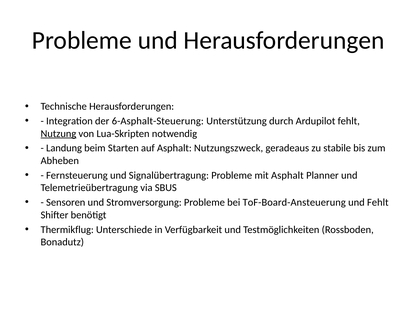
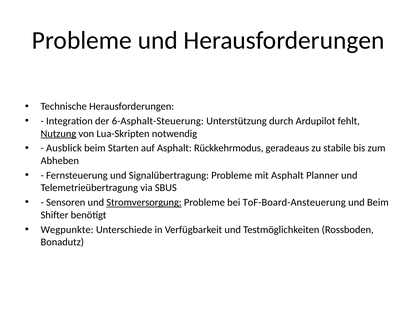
Landung: Landung -> Ausblick (64, 148)
Nutzungszweck: Nutzungszweck -> Rückkehrmodus (229, 148)
Stromversorgung underline: none -> present (144, 202)
und Fehlt: Fehlt -> Beim (378, 202)
Thermikflug: Thermikflug -> Wegpunkte (67, 229)
